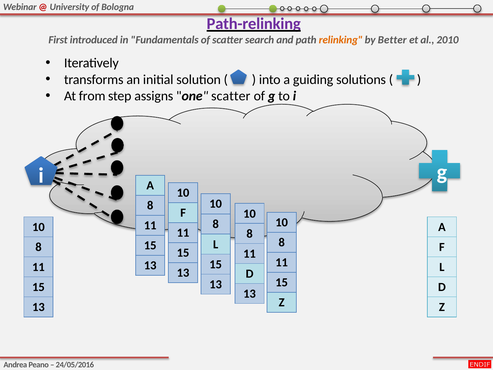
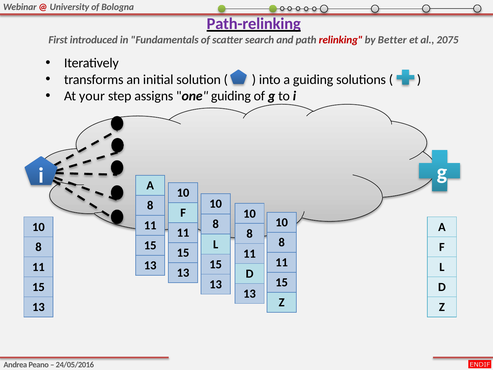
relinking colour: orange -> red (341, 40)
2010: 2010 -> 2075 (448, 40)
from: from -> your (92, 96)
one scatter: scatter -> guiding (231, 96)
